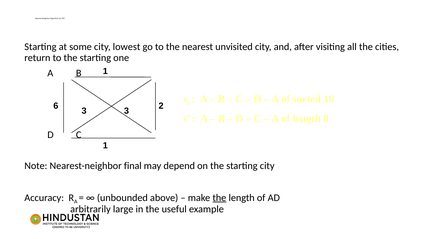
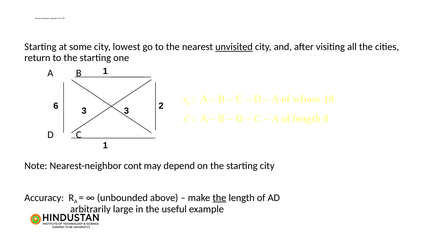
unvisited underline: none -> present (234, 47)
sorted: sorted -> whose (307, 99)
final: final -> cont (133, 165)
